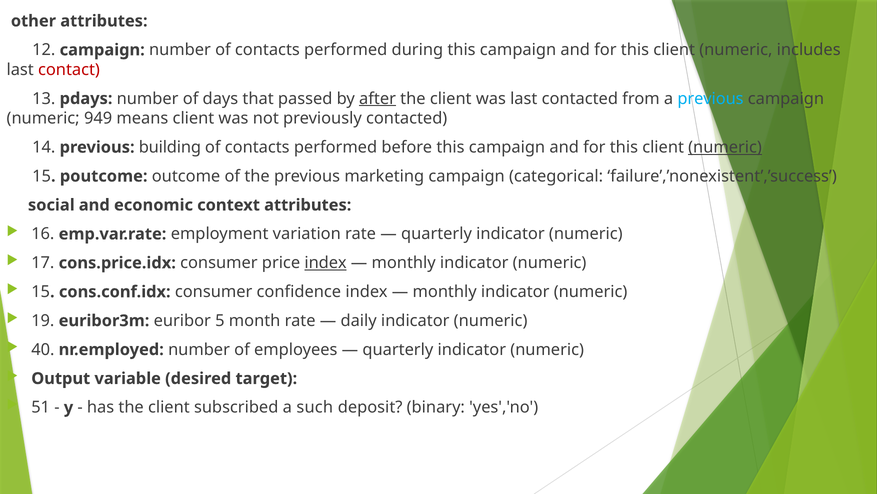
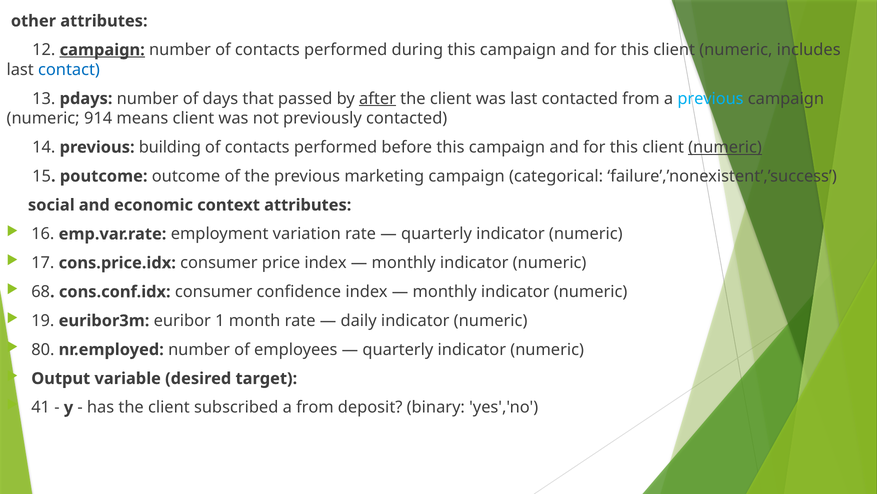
campaign underline: none -> present (102, 50)
contact colour: red -> blue (69, 70)
949: 949 -> 914 (98, 118)
index underline: present -> none (326, 263)
15: 15 -> 68 (41, 291)
5: 5 -> 1 (220, 320)
40: 40 -> 80 (43, 349)
51: 51 -> 41 (41, 407)
a such: such -> from (315, 407)
